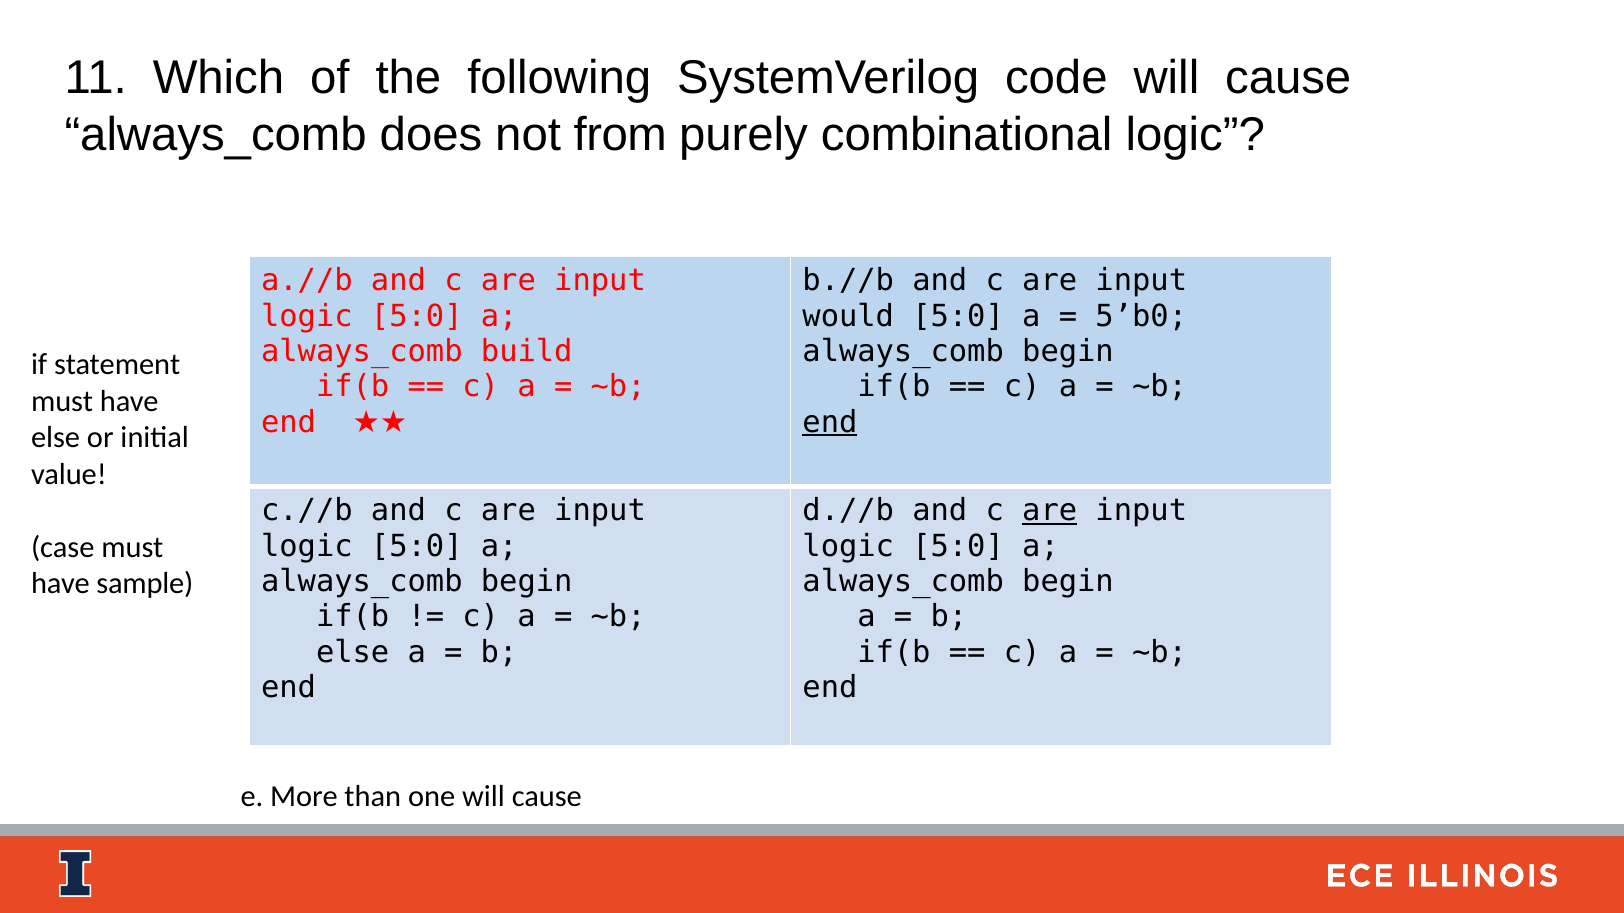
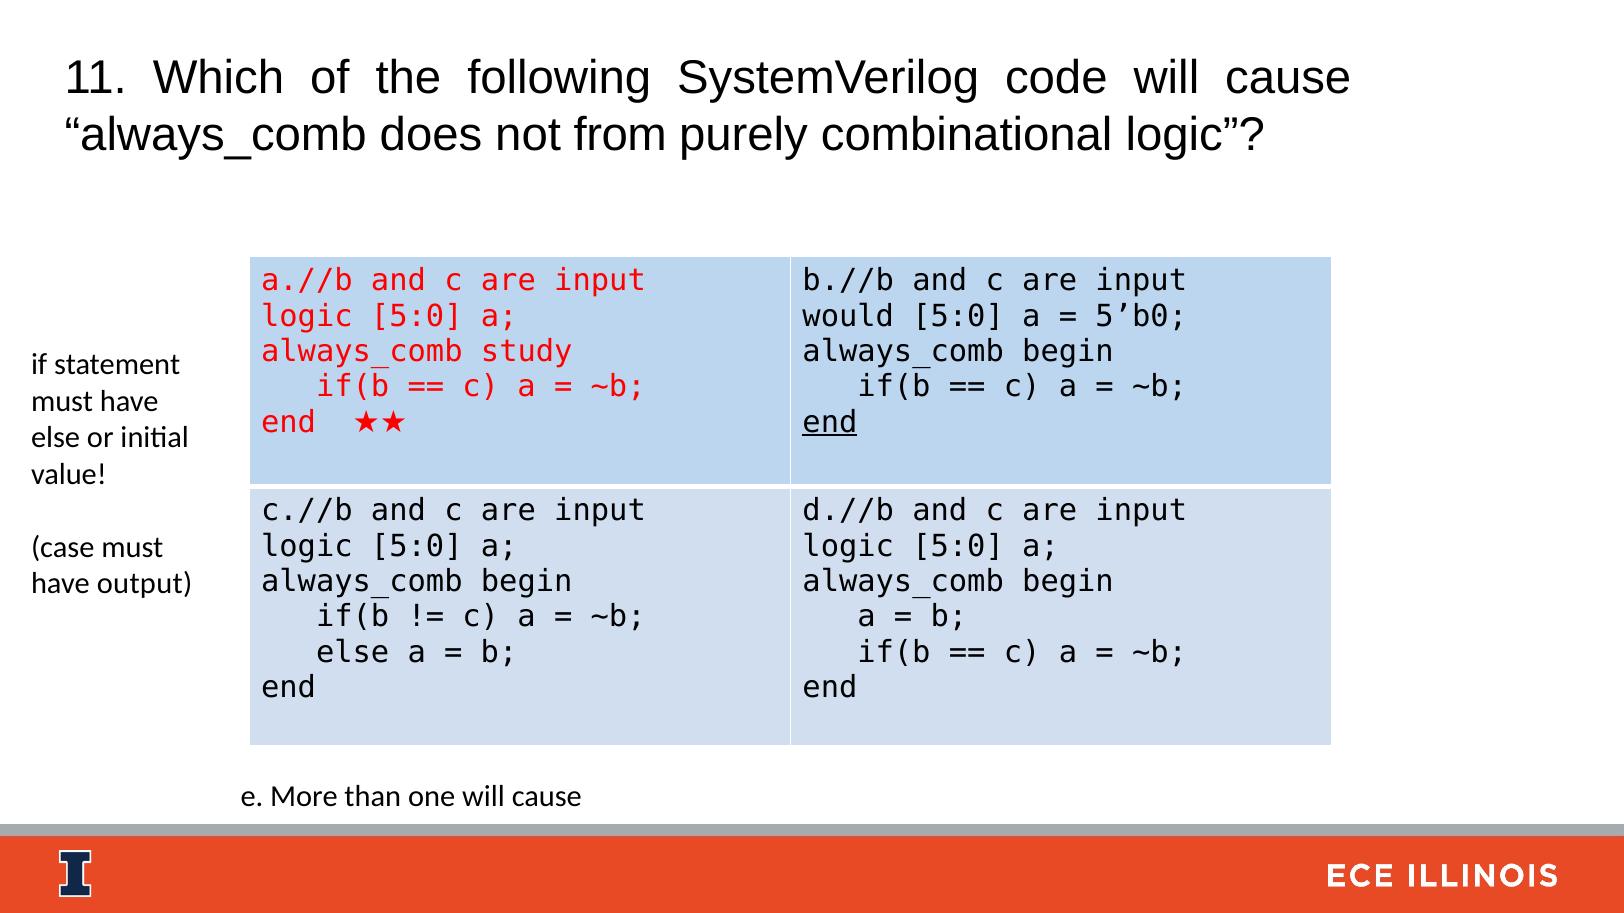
build: build -> study (527, 352)
are underline: present -> none (1050, 511)
sample: sample -> output (145, 584)
